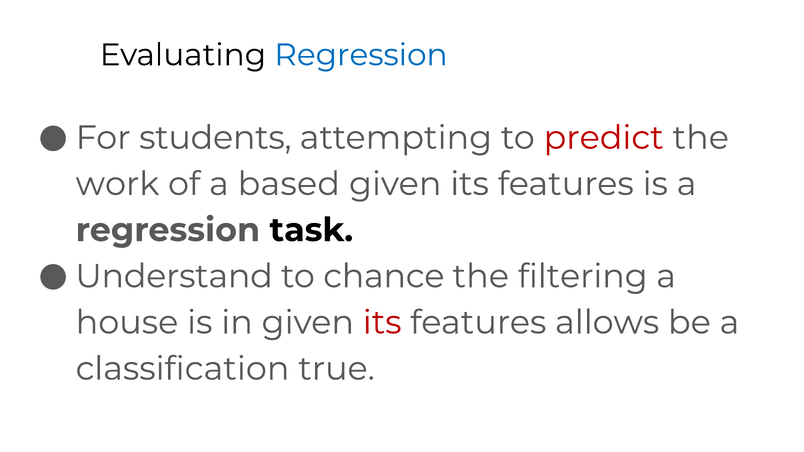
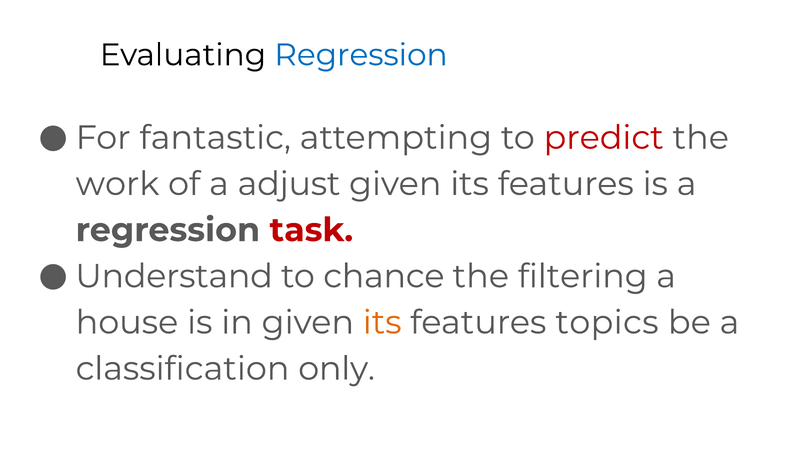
students: students -> fantastic (215, 138)
based: based -> adjust (289, 184)
task colour: black -> red (311, 230)
its colour: red -> orange (382, 323)
allows: allows -> topics (607, 323)
true: true -> only (337, 369)
